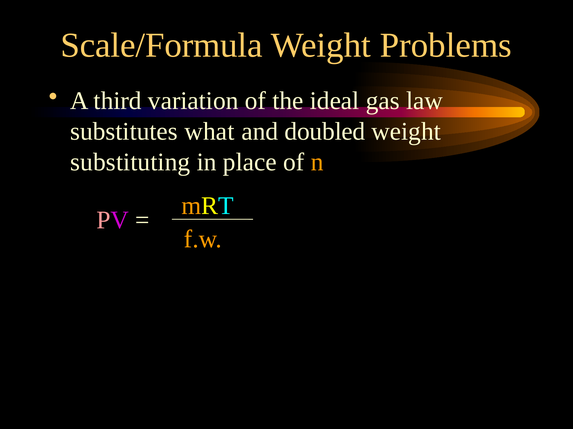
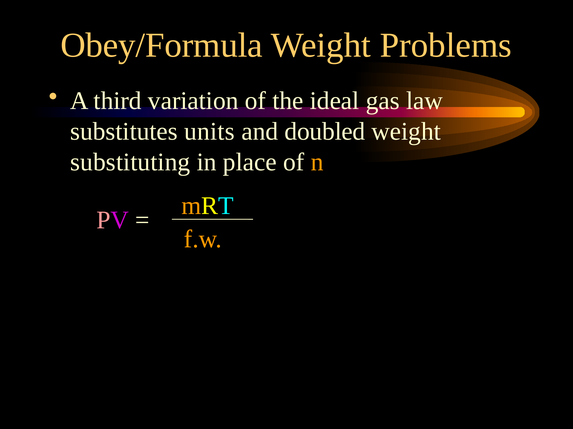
Scale/Formula: Scale/Formula -> Obey/Formula (162, 45)
what: what -> units (209, 132)
